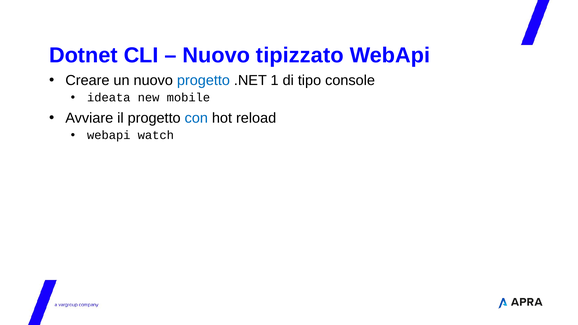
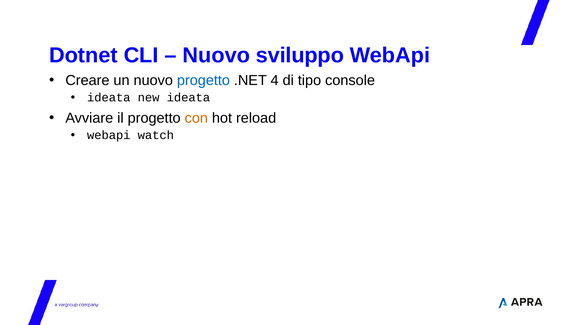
tipizzato: tipizzato -> sviluppo (300, 55)
1: 1 -> 4 (275, 80)
new mobile: mobile -> ideata (188, 98)
con colour: blue -> orange (196, 118)
